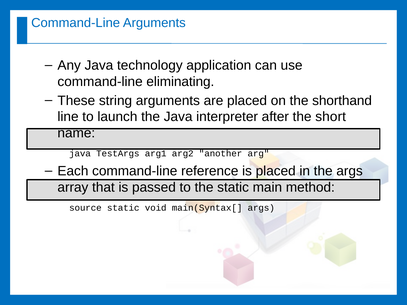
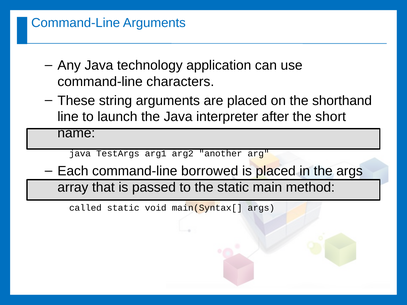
eliminating: eliminating -> characters (180, 82)
reference: reference -> borrowed (210, 171)
source: source -> called (85, 208)
